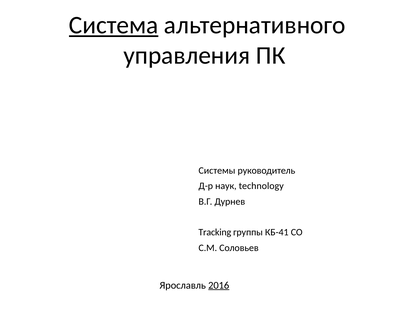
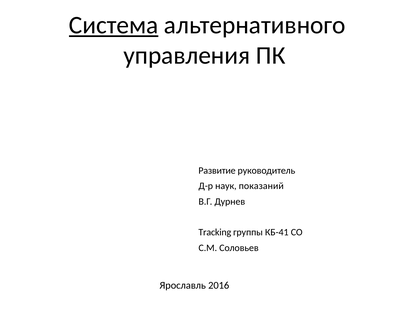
Системы: Системы -> Развитие (217, 171)
technology: technology -> показаний (261, 186)
2016 underline: present -> none (219, 286)
